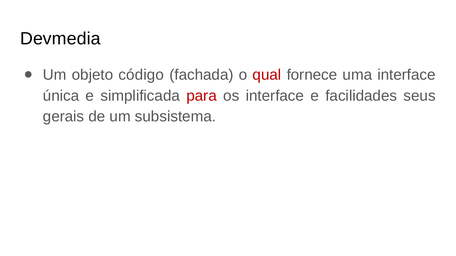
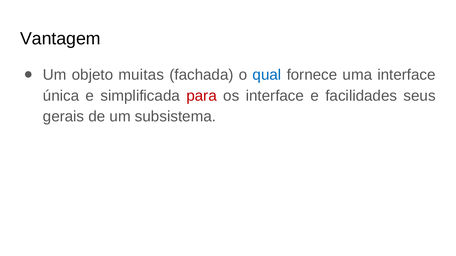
Devmedia: Devmedia -> Vantagem (60, 39)
código: código -> muitas (141, 75)
qual colour: red -> blue (267, 75)
